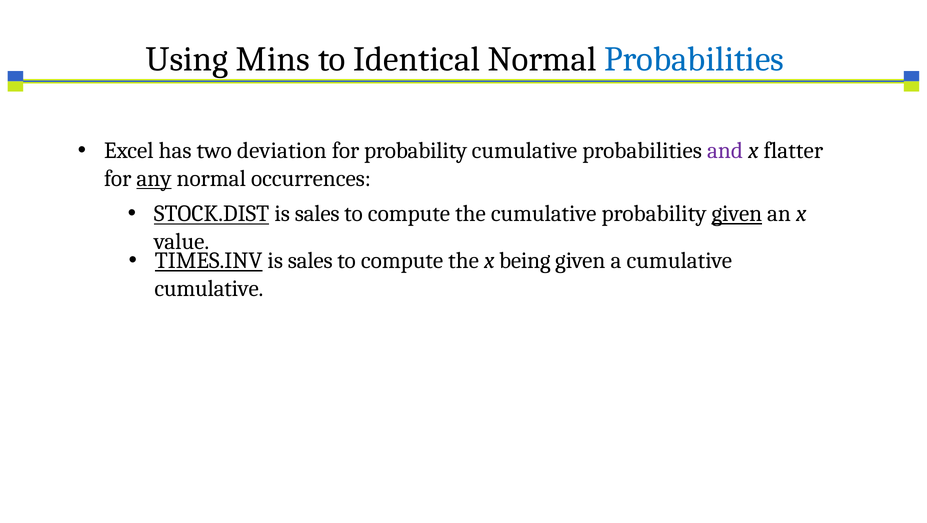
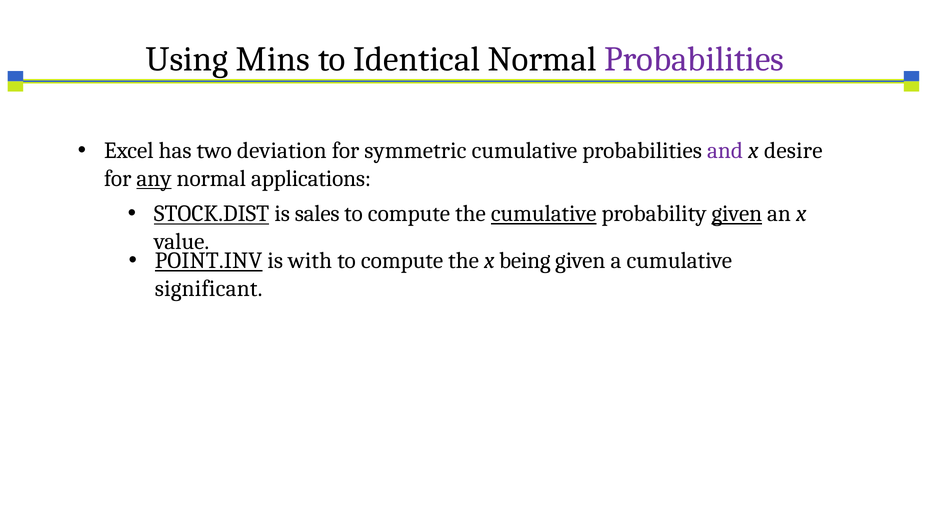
Probabilities colour: blue -> purple (694, 59)
for probability: probability -> symmetric (415, 151)
flatter: flatter -> desire (793, 151)
occurrences: occurrences -> applications (311, 178)
cumulative underline: none -> present (544, 214)
TIMES.INV: TIMES.INV -> POINT.INV (209, 261)
sales: sales -> with (310, 261)
cumulative: cumulative -> significant (209, 289)
